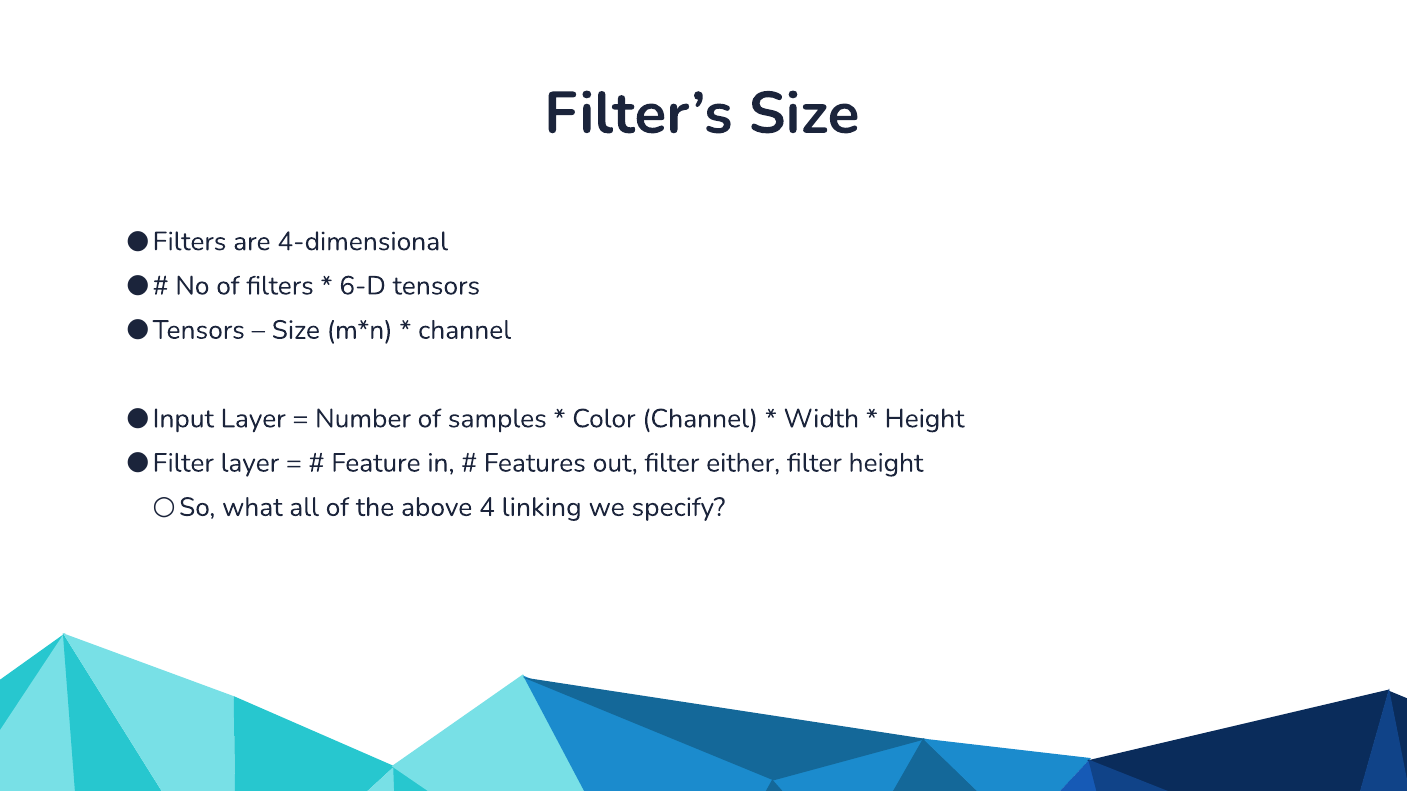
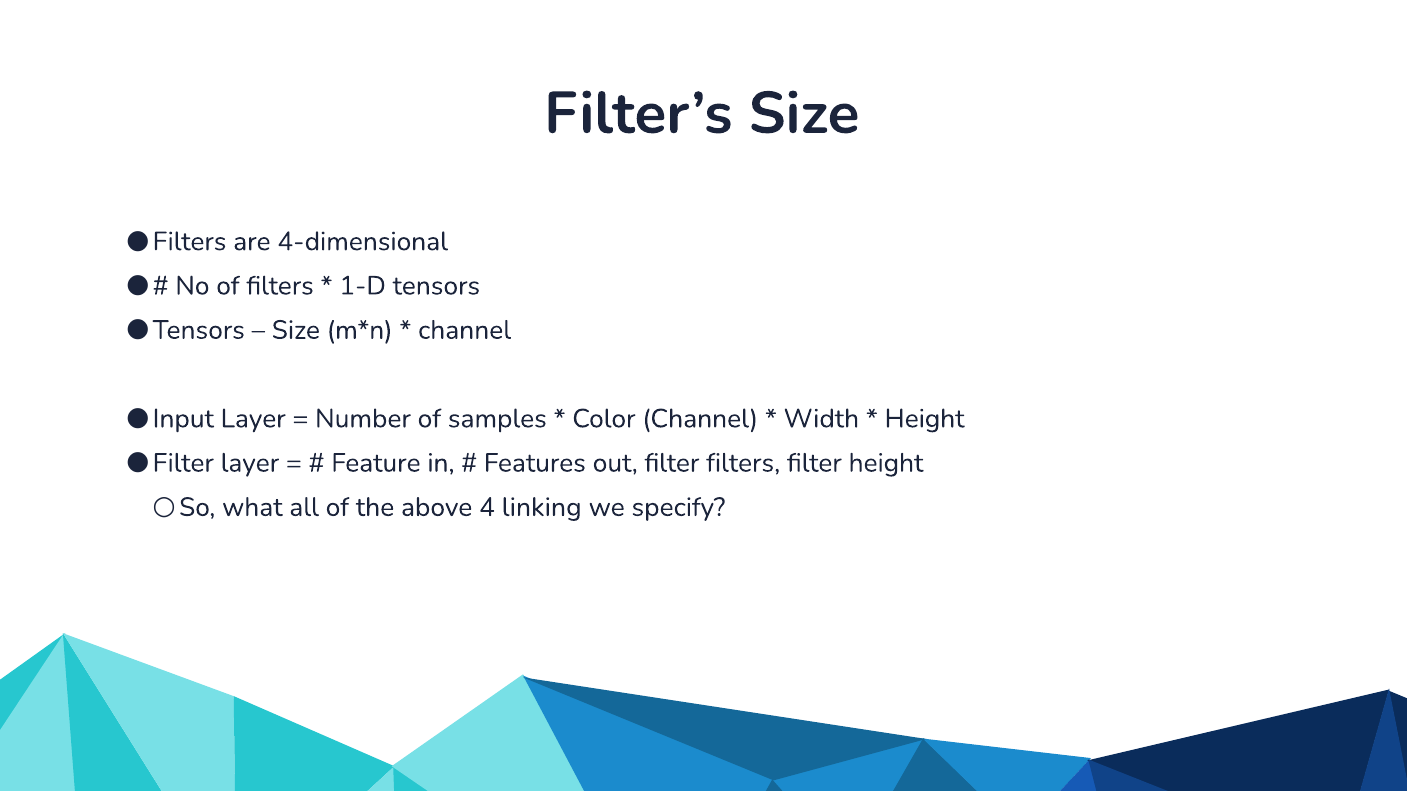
6-D: 6-D -> 1-D (363, 286)
filter either: either -> filters (743, 463)
